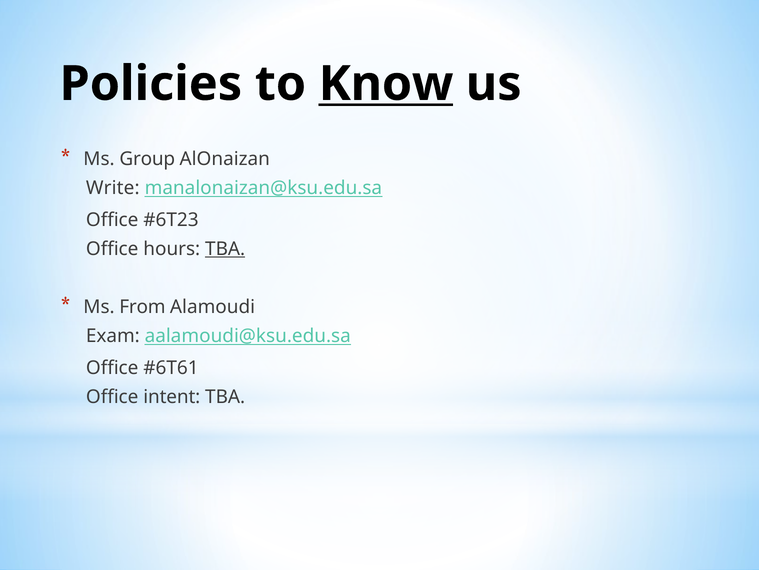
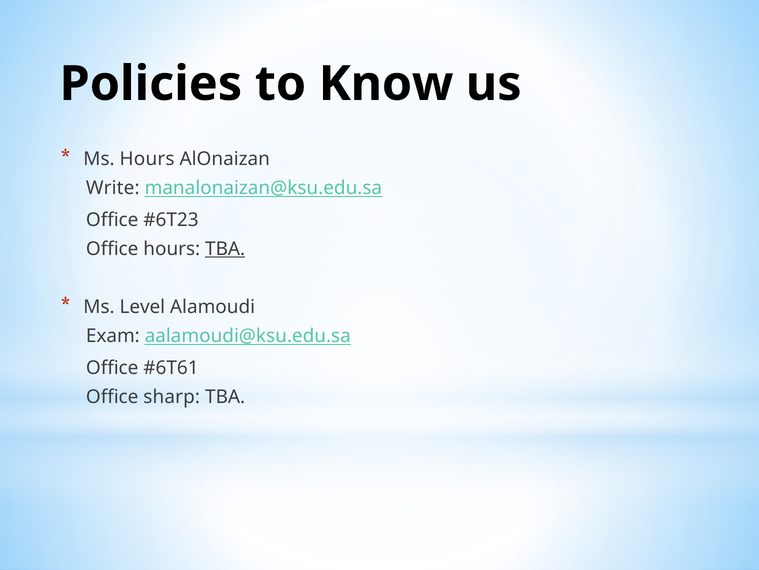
Know underline: present -> none (386, 84)
Ms Group: Group -> Hours (147, 159)
From: From -> Level (142, 307)
intent: intent -> sharp (172, 397)
